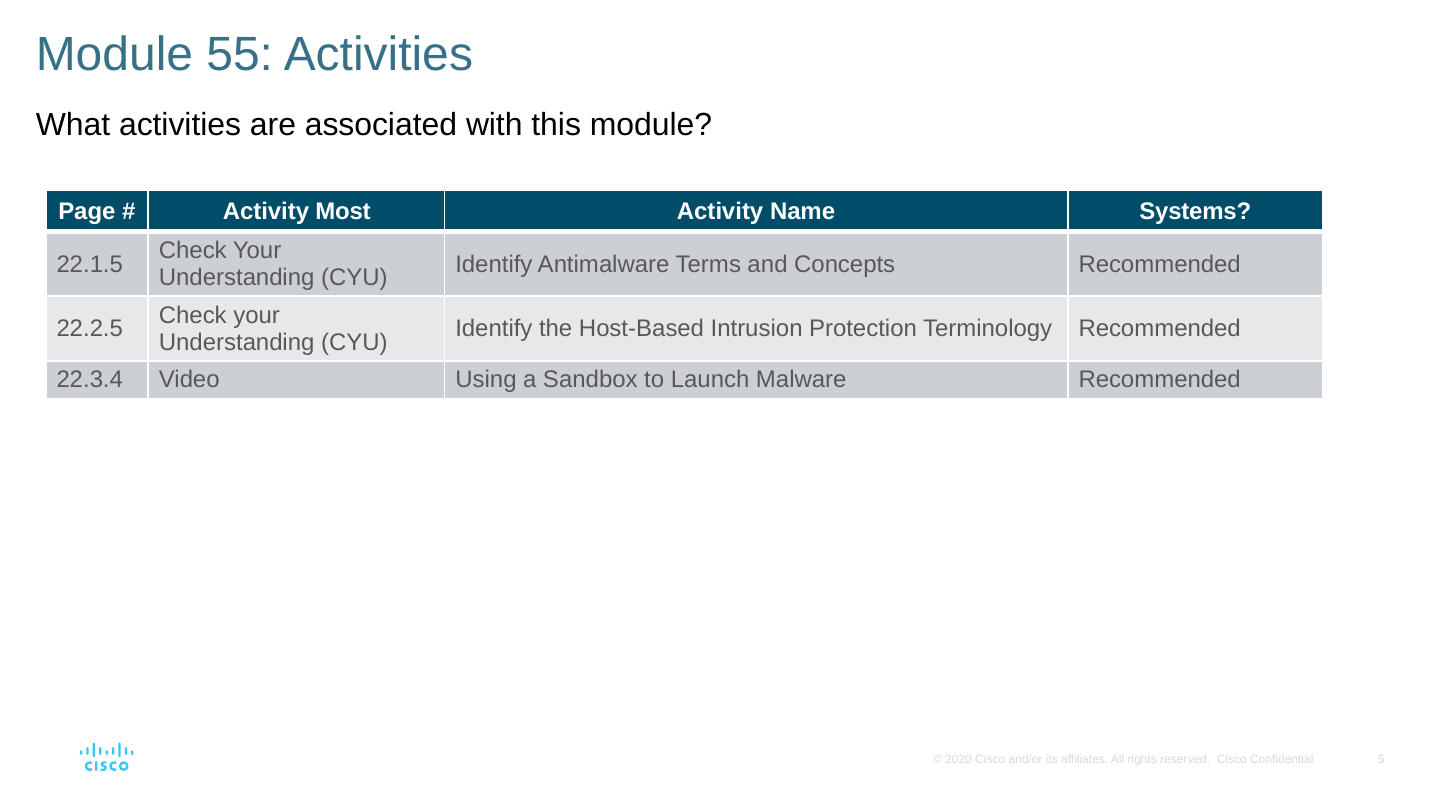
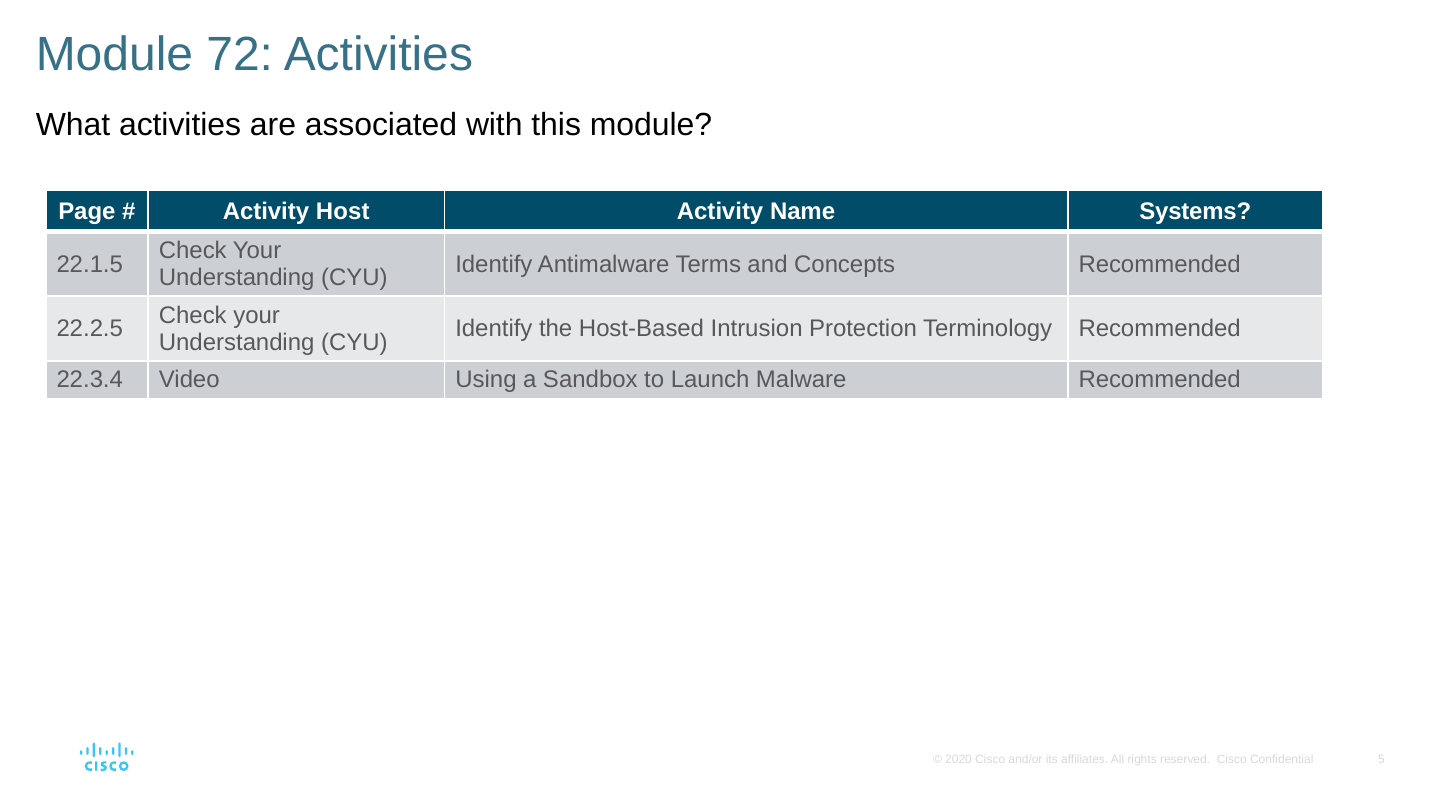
55: 55 -> 72 (240, 55)
Most: Most -> Host (343, 211)
